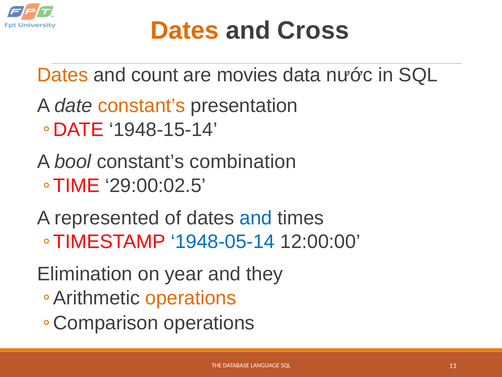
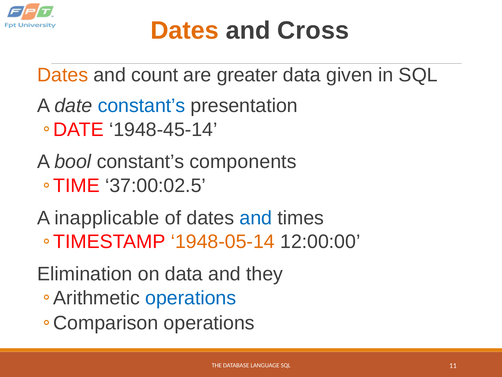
movies: movies -> greater (247, 75)
nước: nước -> given (349, 75)
constant’s colour: orange -> blue (141, 106)
1948-15-14: 1948-15-14 -> 1948-45-14 (163, 129)
combination: combination -> components (243, 162)
29:00:02.5: 29:00:02.5 -> 37:00:02.5 (155, 185)
represented: represented -> inapplicable (107, 218)
1948-05-14 colour: blue -> orange (223, 242)
on year: year -> data (184, 274)
operations colour: orange -> blue (191, 298)
